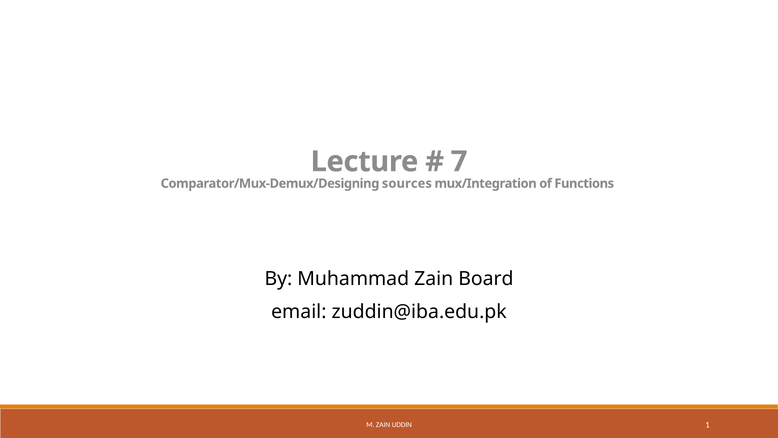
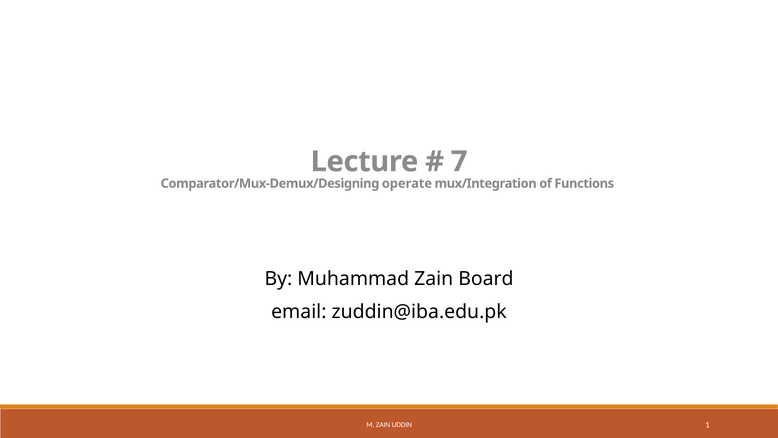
sources: sources -> operate (407, 183)
